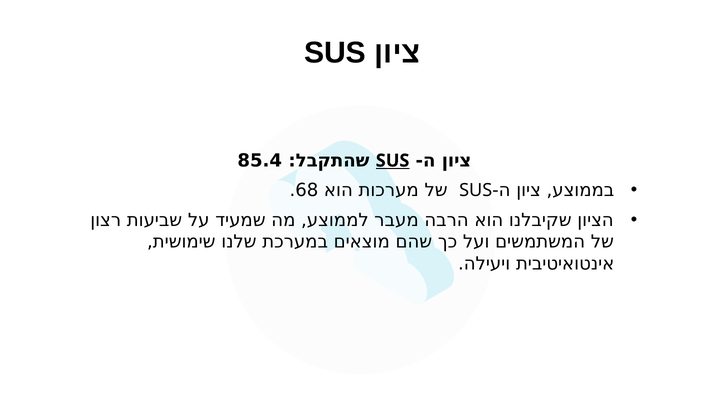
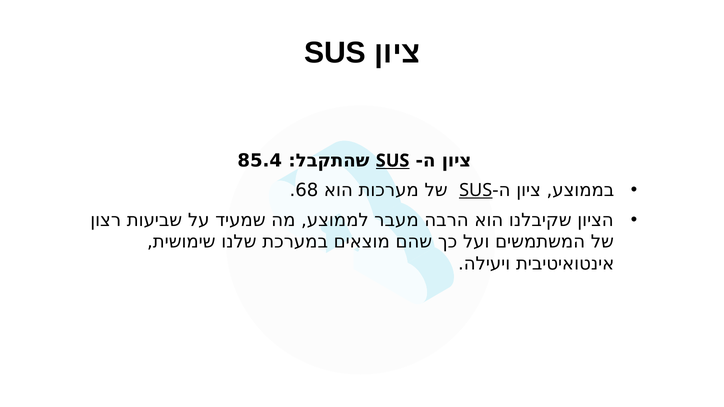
SUS underline: none -> present (476, 191)
